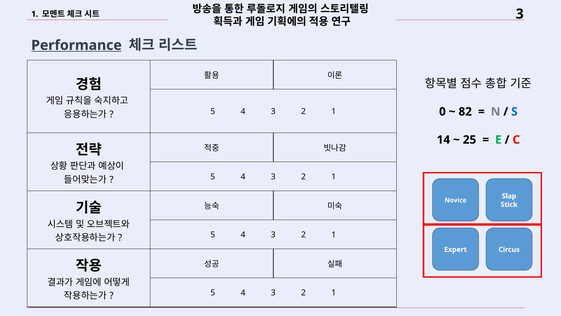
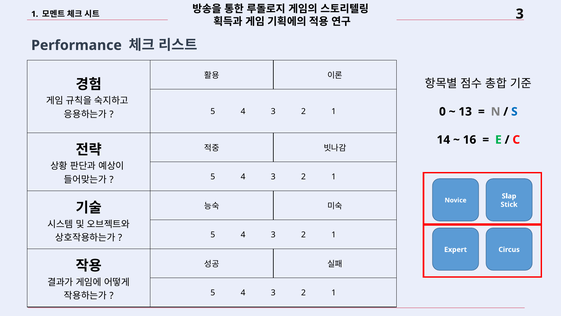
Performance underline: present -> none (77, 45)
82: 82 -> 13 (465, 112)
25: 25 -> 16 (470, 140)
